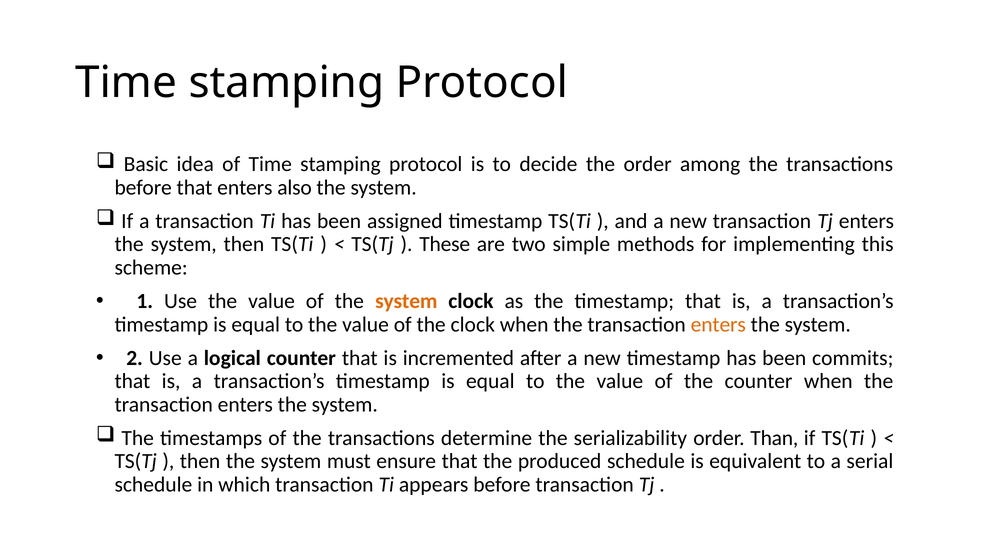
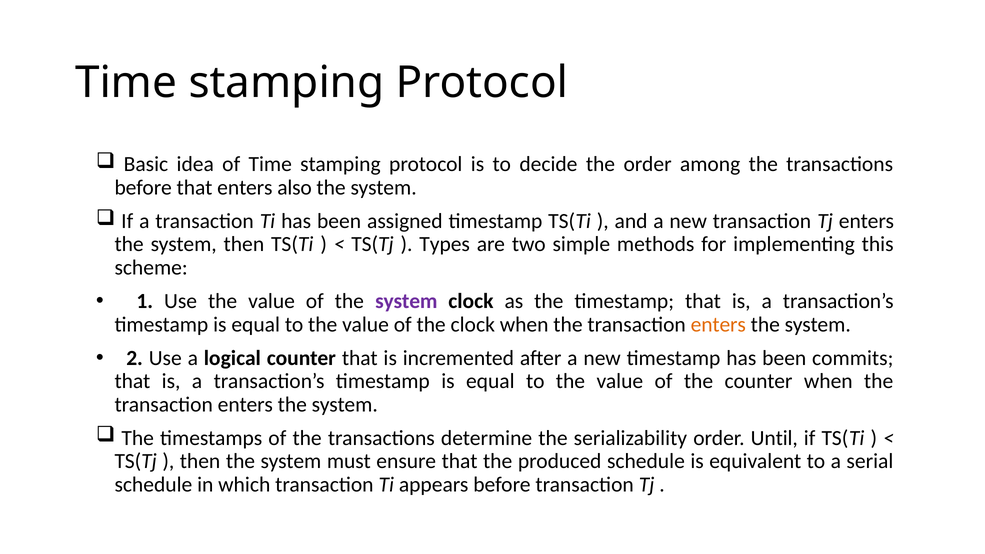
These: These -> Types (445, 244)
system colour: orange -> purple (406, 301)
Than: Than -> Until (774, 438)
